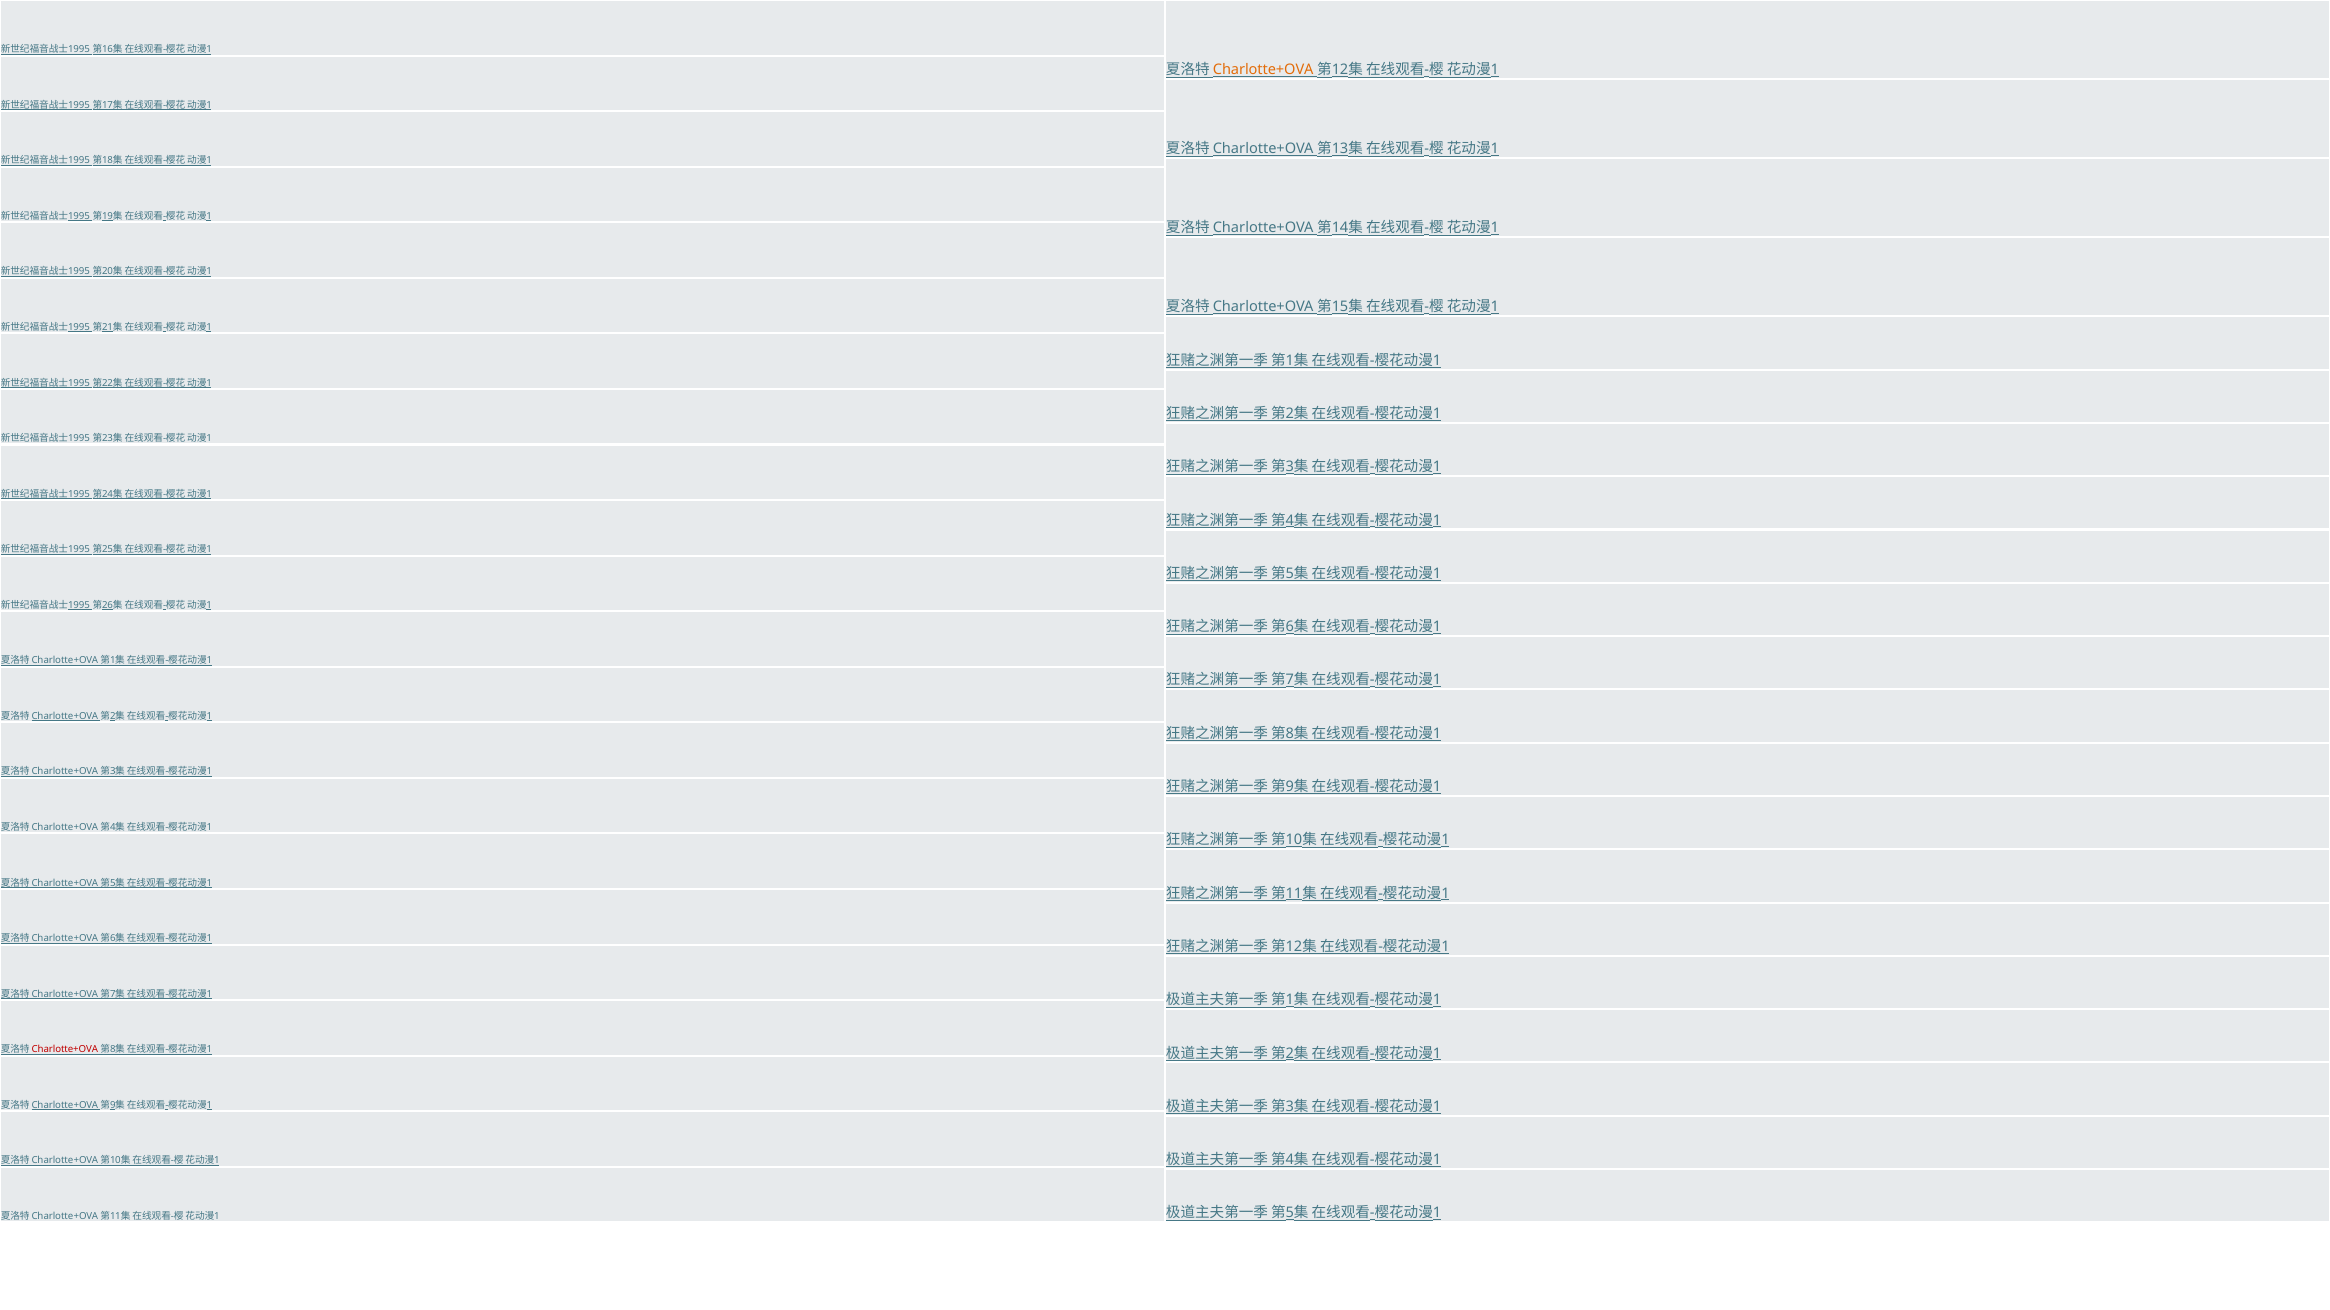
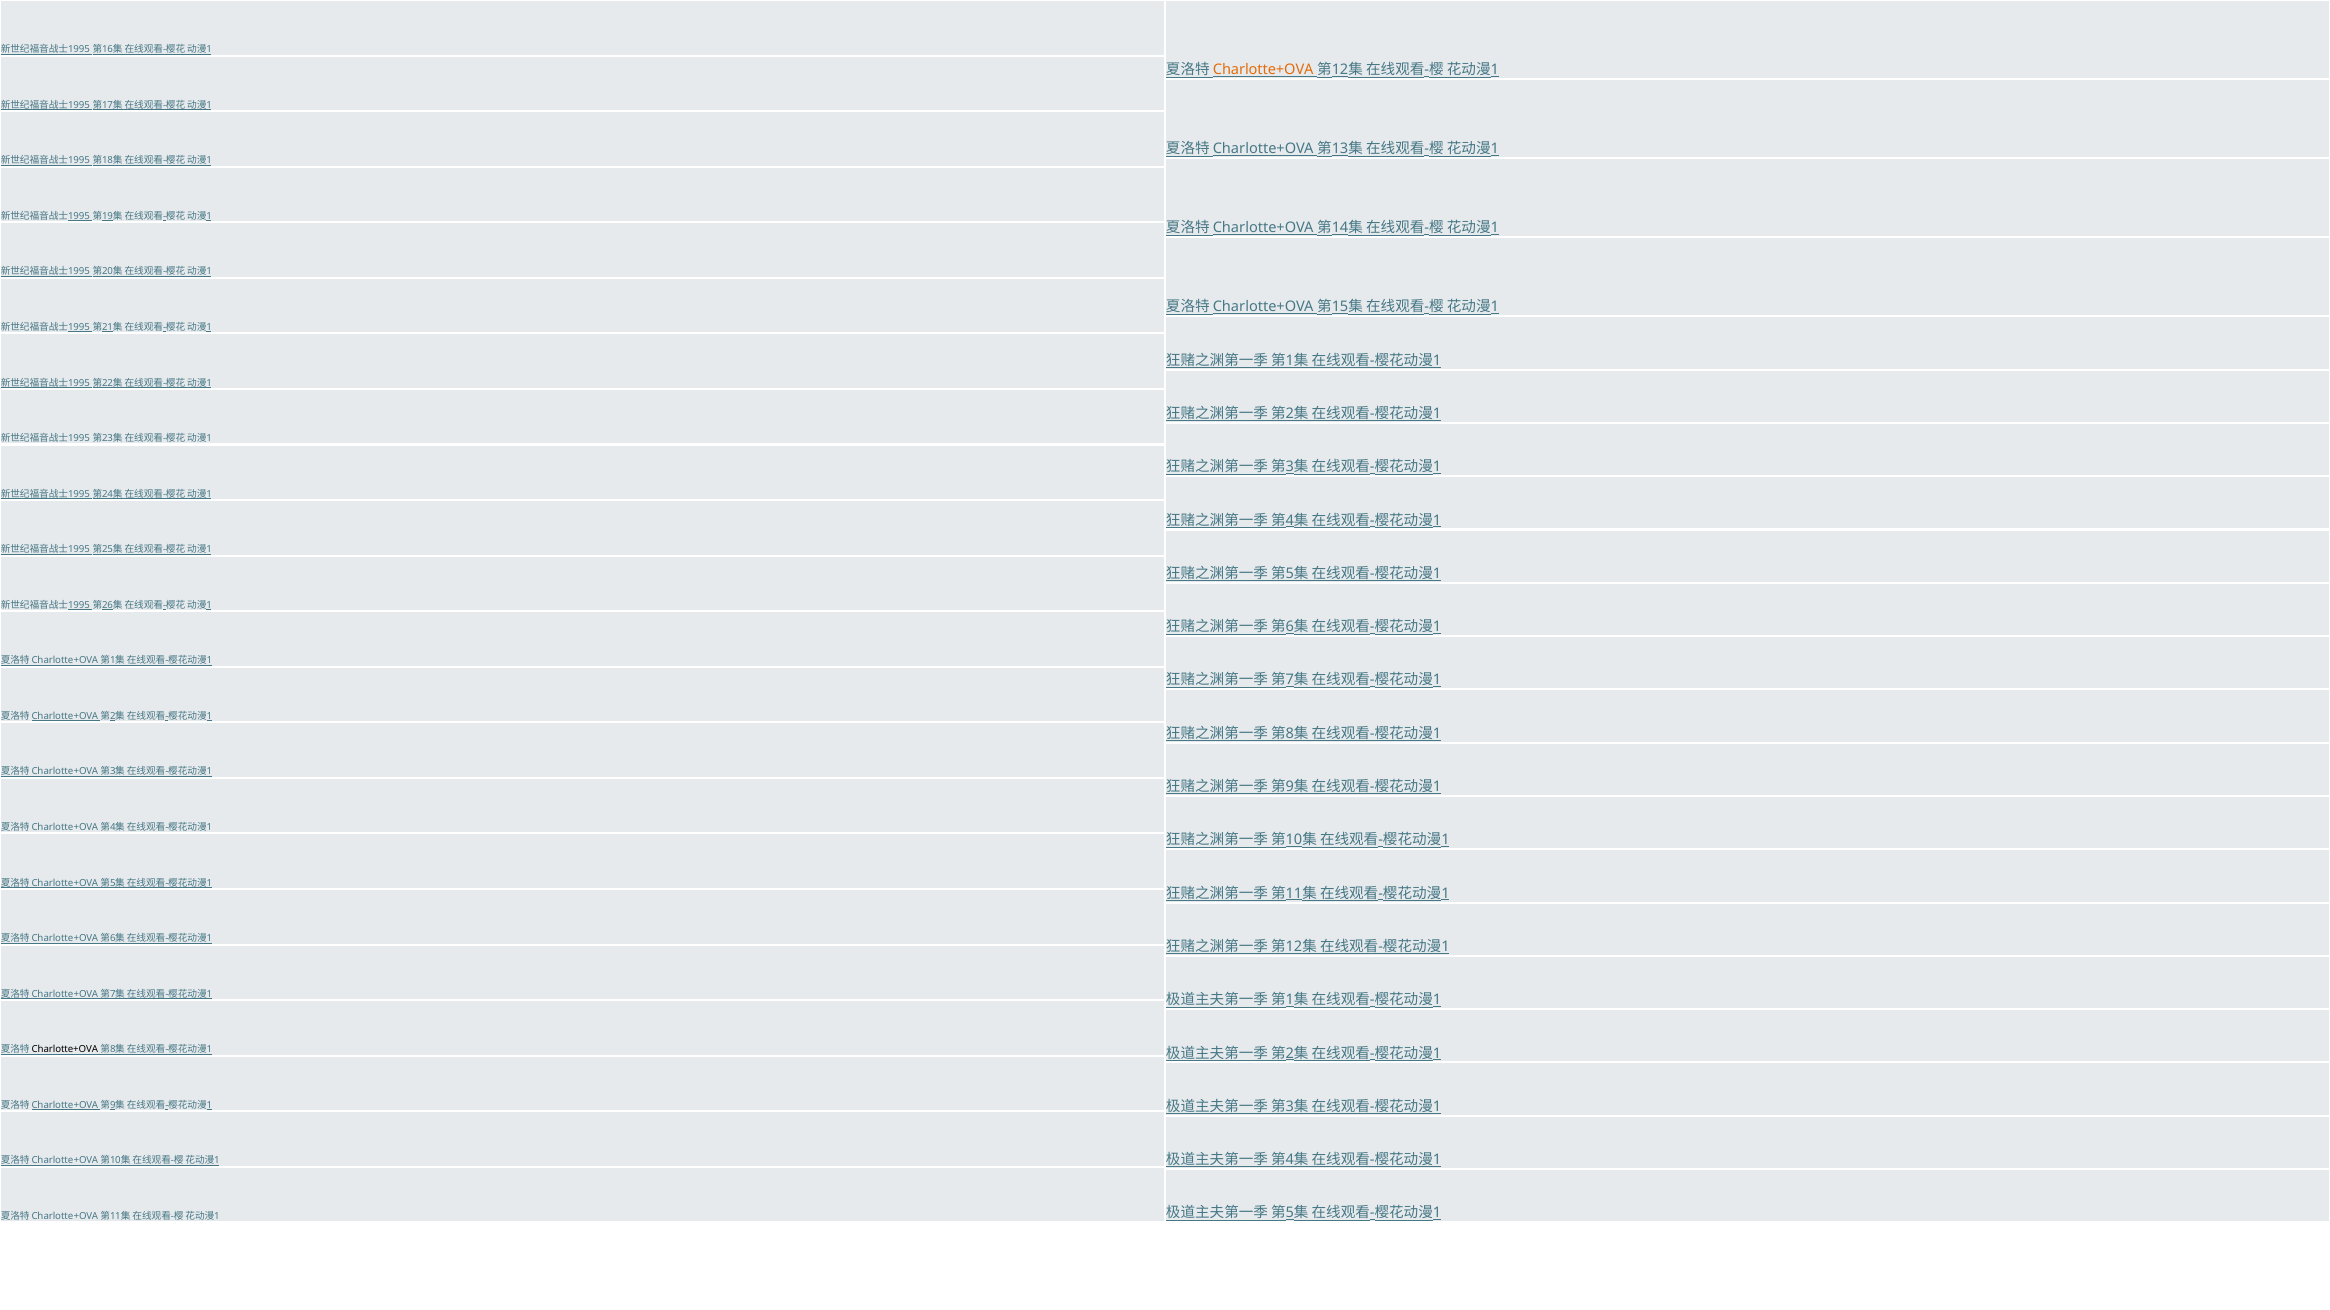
Charlotte+OVA colour: red -> black (65, 1050)
